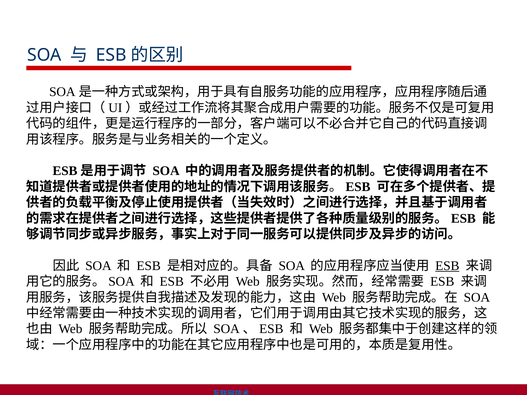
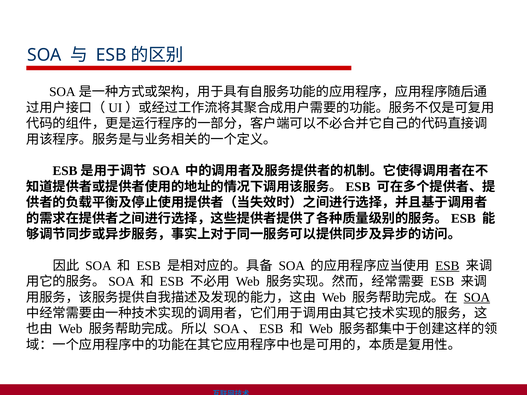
SOA underline: none -> present (477, 298)
